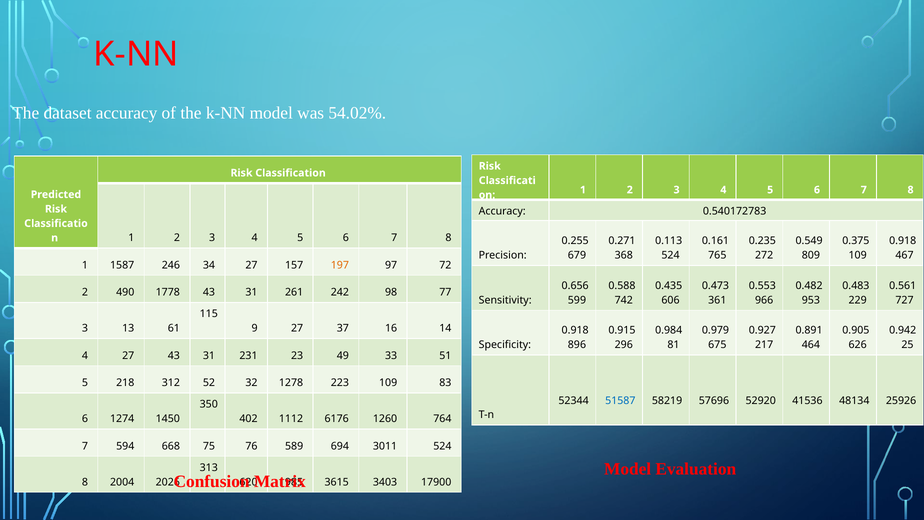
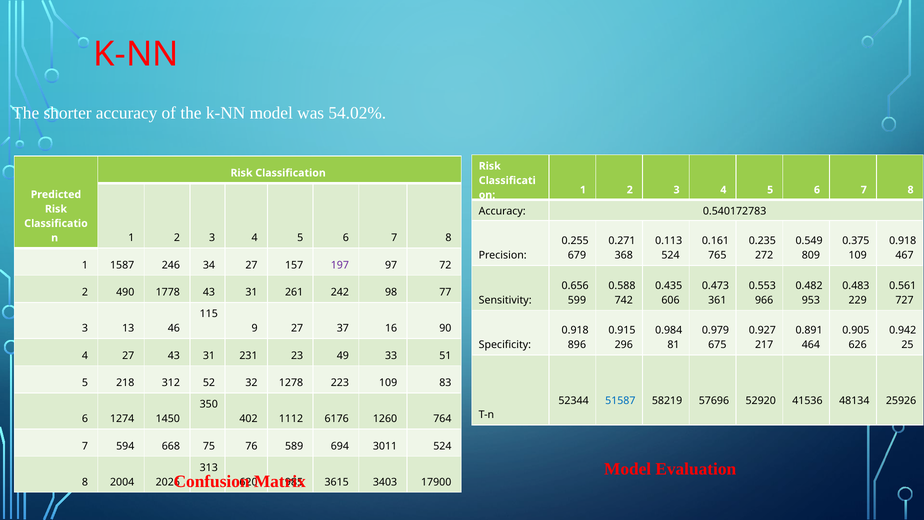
dataset: dataset -> shorter (68, 113)
197 colour: orange -> purple (340, 265)
61: 61 -> 46 (174, 328)
14: 14 -> 90 (445, 328)
